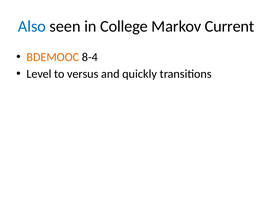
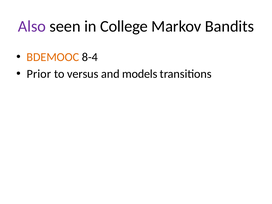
Also colour: blue -> purple (32, 26)
Current: Current -> Bandits (229, 26)
Level: Level -> Prior (39, 74)
quickly: quickly -> models (140, 74)
